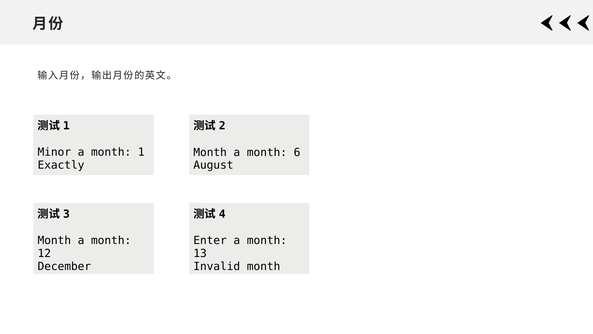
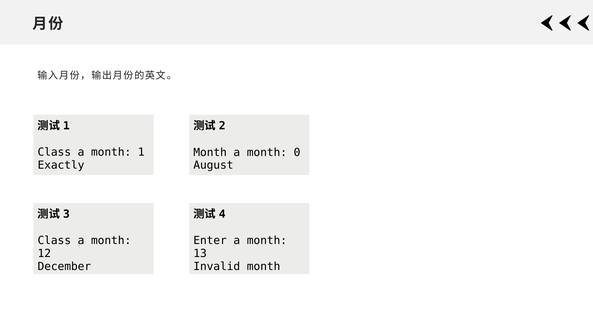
Minor: Minor -> Class (54, 152)
6: 6 -> 0 (297, 152)
Month: Month -> Class (54, 240)
